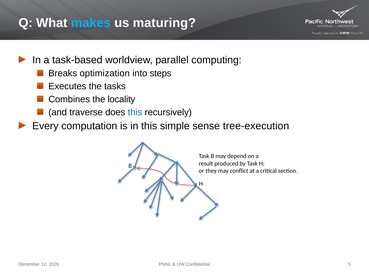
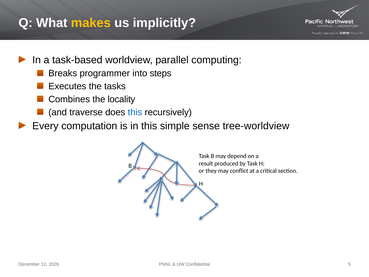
makes colour: light blue -> yellow (91, 23)
maturing: maturing -> implicitly (164, 23)
optimization: optimization -> programmer (105, 73)
tree-execution: tree-execution -> tree-worldview (256, 126)
